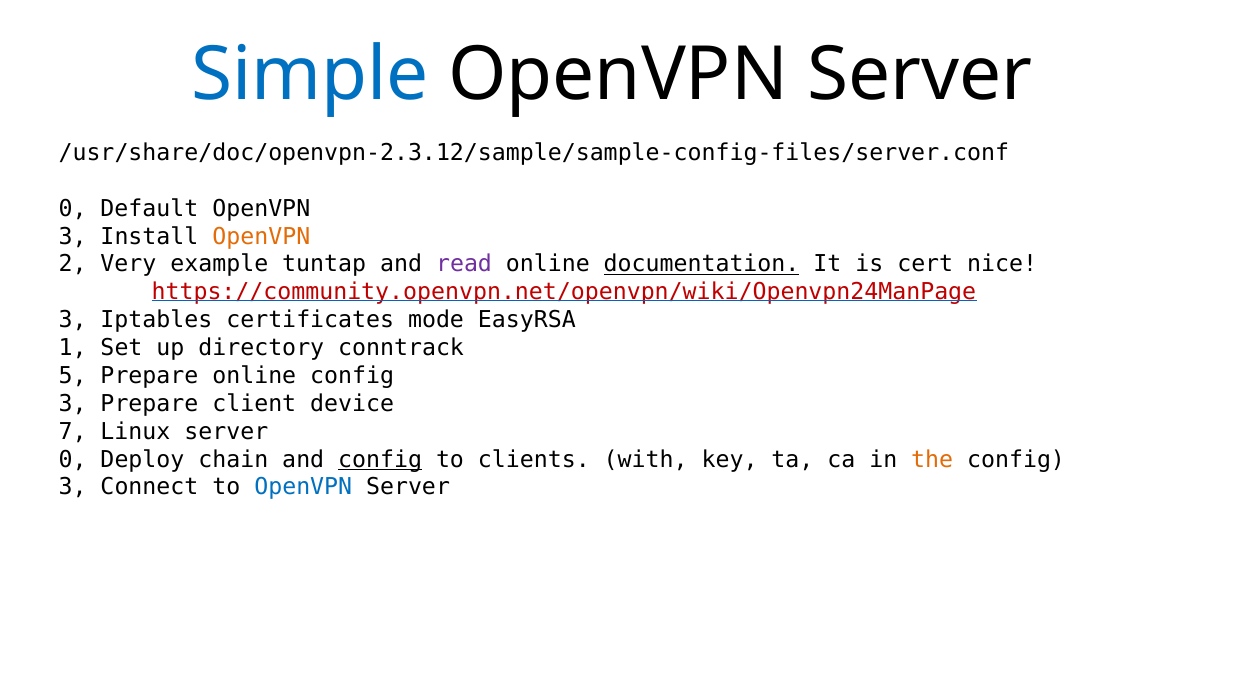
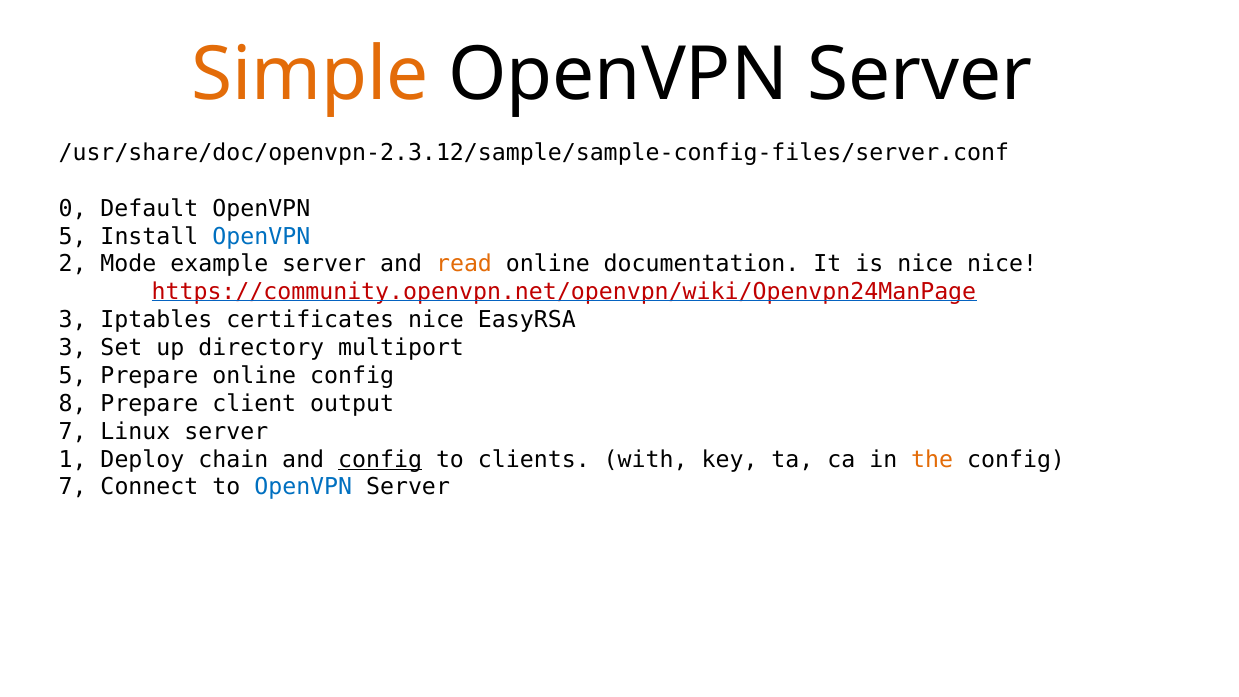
Simple colour: blue -> orange (310, 75)
3: 3 -> 5 (73, 236)
OpenVPN colour: orange -> blue (261, 236)
Very: Very -> Mode (128, 264)
example tuntap: tuntap -> server (324, 264)
read colour: purple -> orange (464, 264)
documentation underline: present -> none (702, 264)
is cert: cert -> nice (925, 264)
certificates mode: mode -> nice (436, 320)
1: 1 -> 3 (73, 348)
conntrack: conntrack -> multiport (401, 348)
3: 3 -> 8 (73, 404)
device: device -> output (352, 404)
0: 0 -> 1 (73, 459)
3: 3 -> 7 (73, 487)
